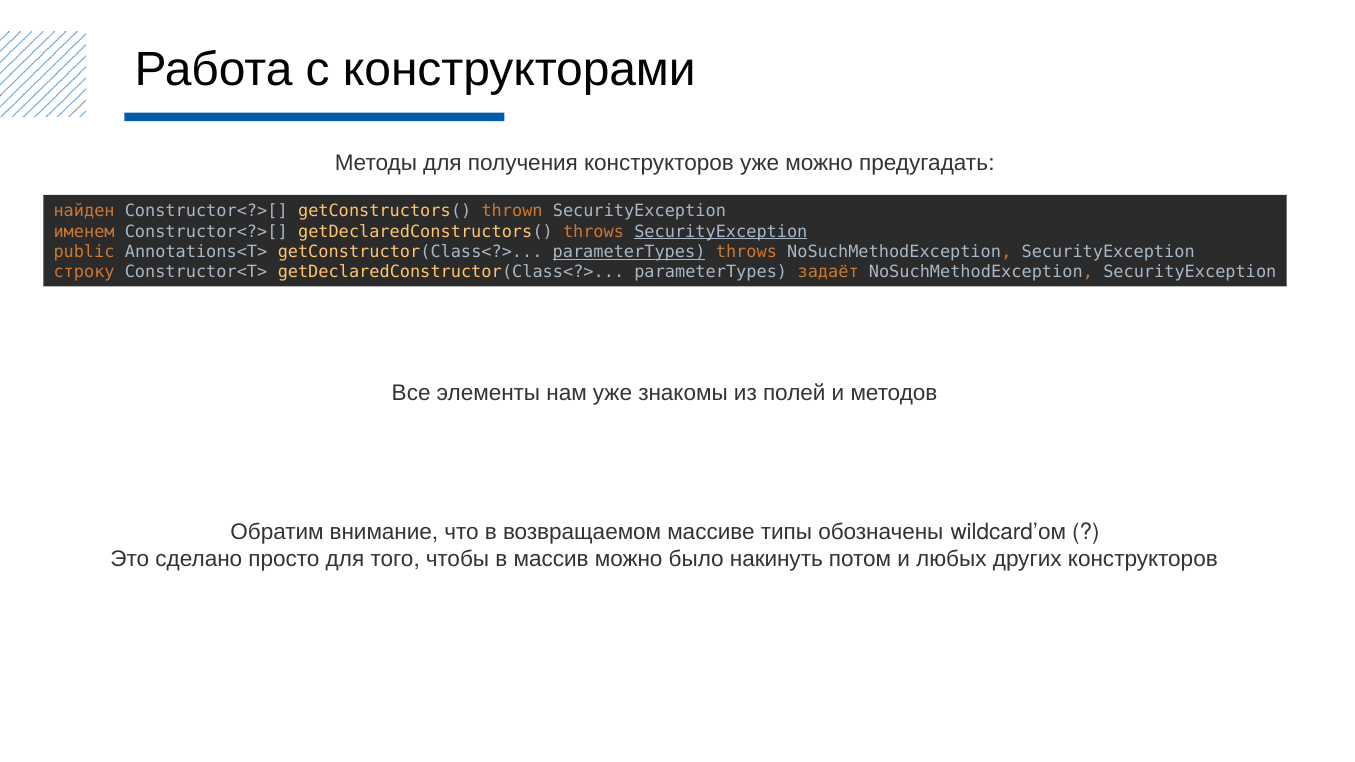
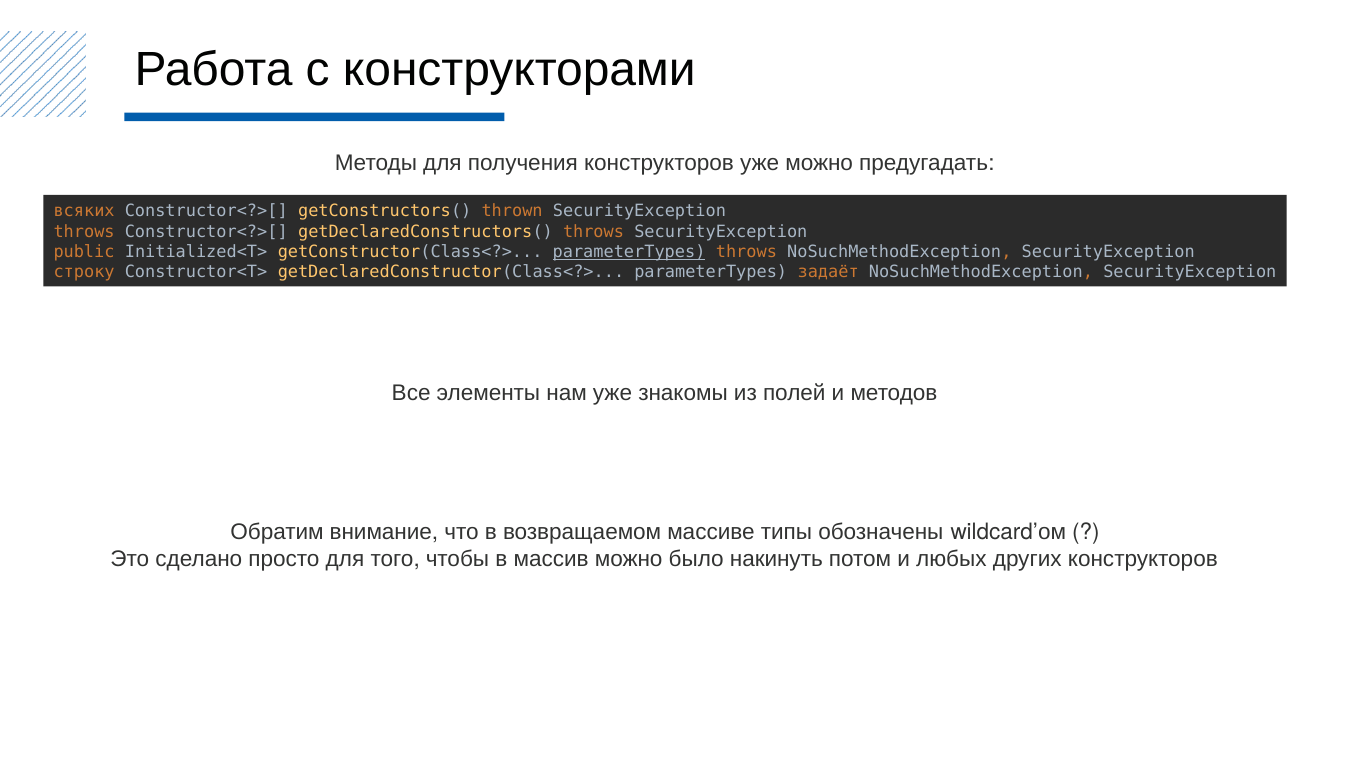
найден: найден -> всяких (84, 211)
именем: именем -> throws (84, 232)
SecurityException underline: present -> none (721, 232)
Annotations<T>: Annotations<T> -> Initialized<T> (196, 252)
